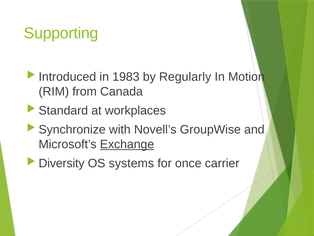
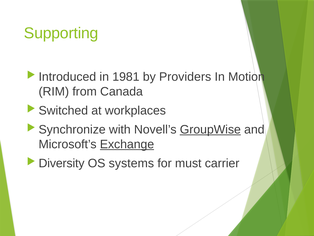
1983: 1983 -> 1981 (126, 77)
Regularly: Regularly -> Providers (185, 77)
Standard: Standard -> Switched (63, 110)
GroupWise underline: none -> present (210, 129)
once: once -> must (188, 163)
